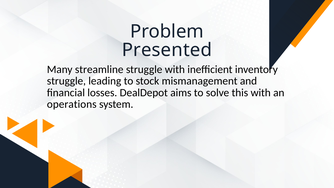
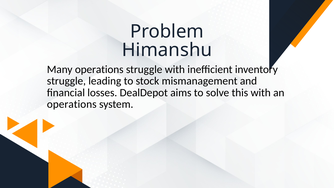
Presented: Presented -> Himanshu (167, 50)
Many streamline: streamline -> operations (99, 69)
